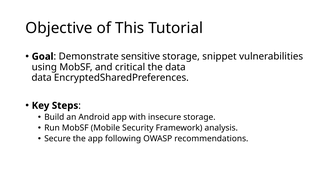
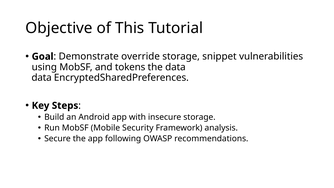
sensitive: sensitive -> override (141, 56)
critical: critical -> tokens (130, 67)
